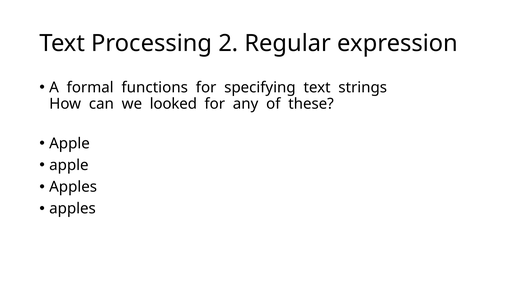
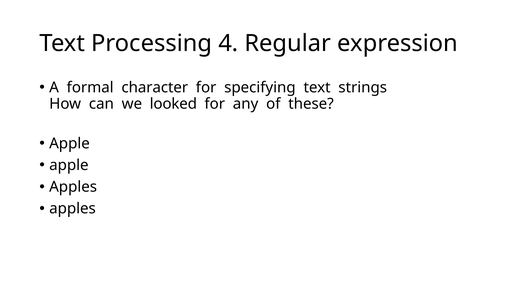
2: 2 -> 4 (228, 44)
functions: functions -> character (155, 88)
